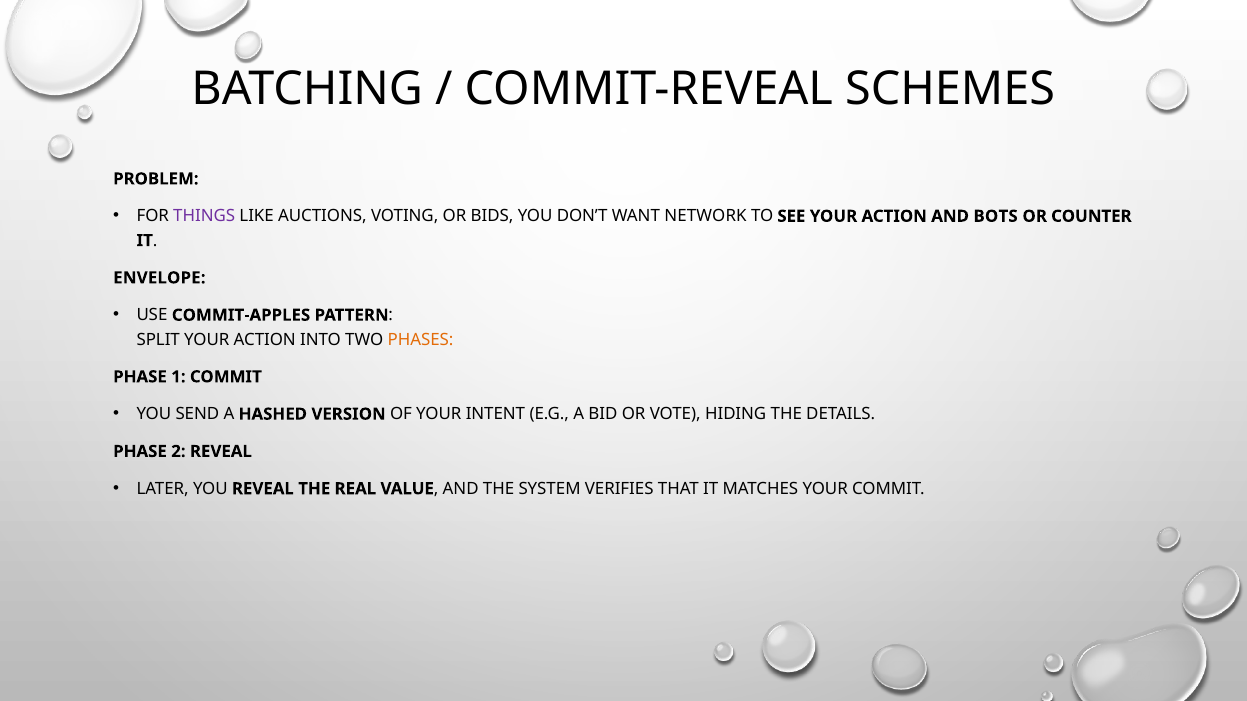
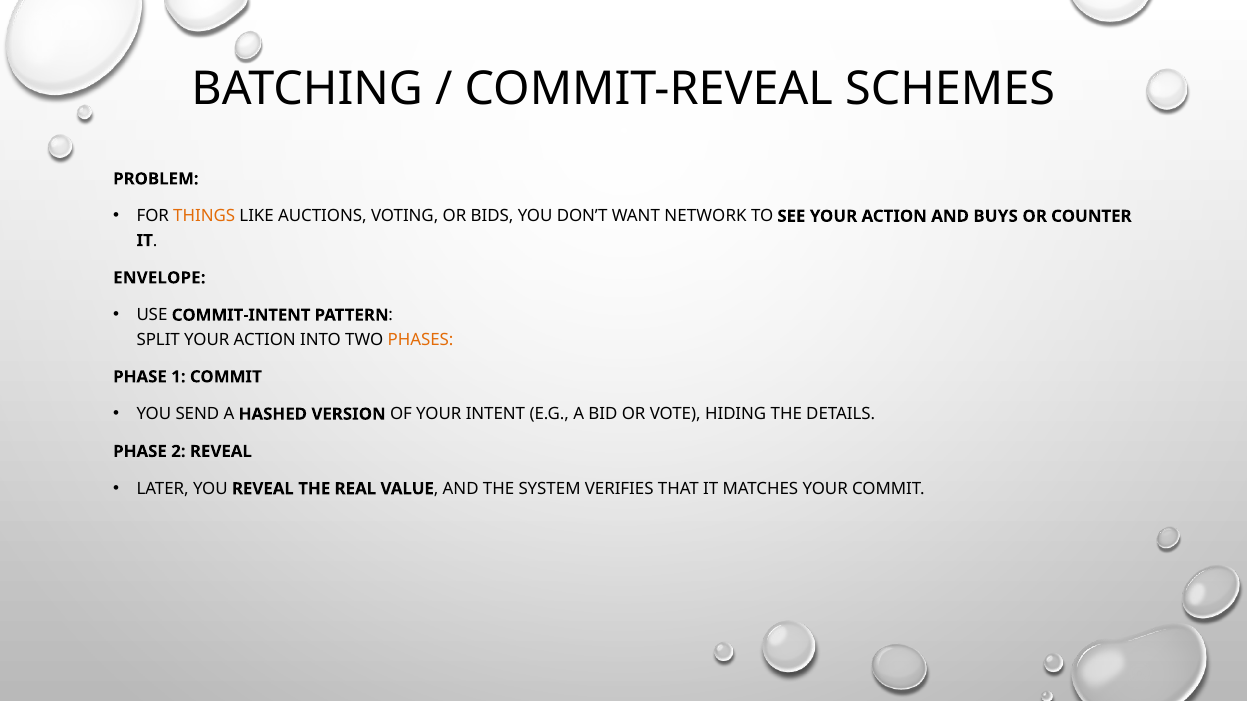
THINGS colour: purple -> orange (204, 216)
BOTS: BOTS -> BUYS (996, 216)
COMMIT-APPLES: COMMIT-APPLES -> COMMIT-INTENT (241, 315)
